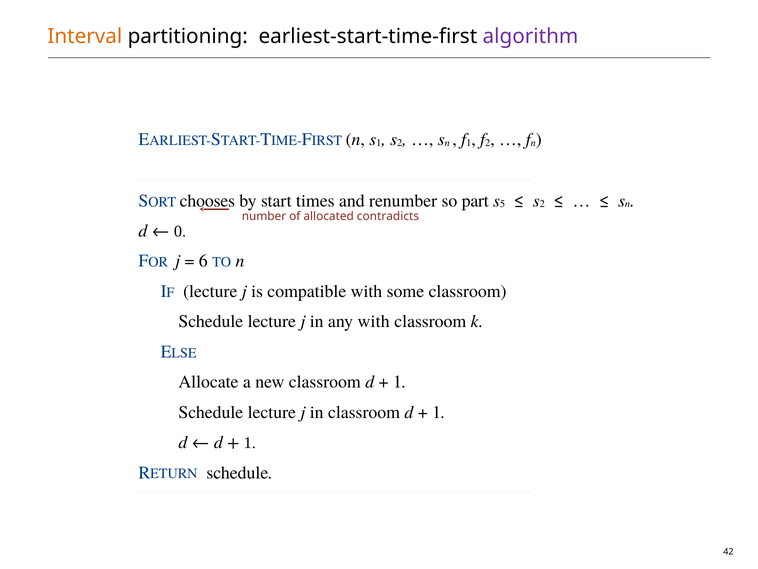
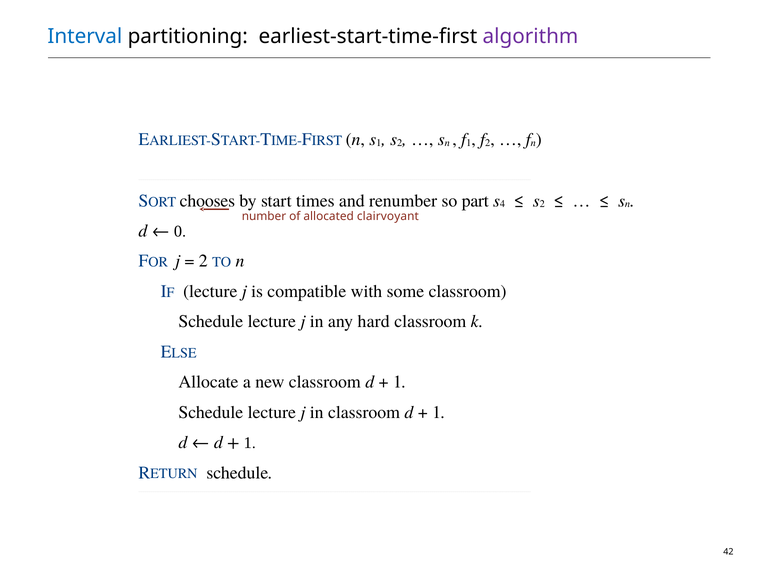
Interval colour: orange -> blue (85, 36)
5: 5 -> 4 (503, 204)
contradicts: contradicts -> clairvoyant (388, 216)
6: 6 -> 2 (203, 261)
any with: with -> hard (374, 321)
